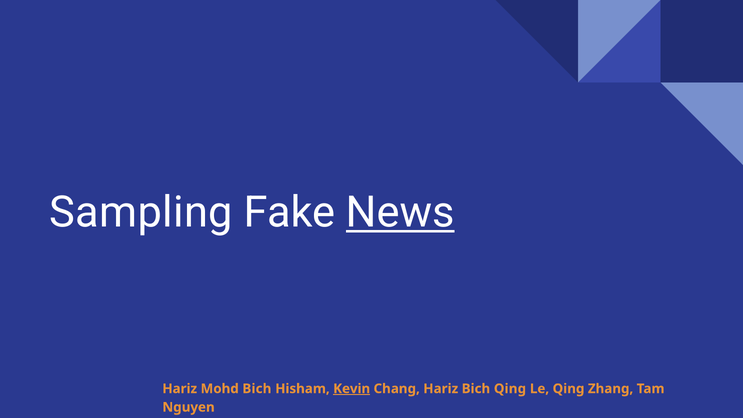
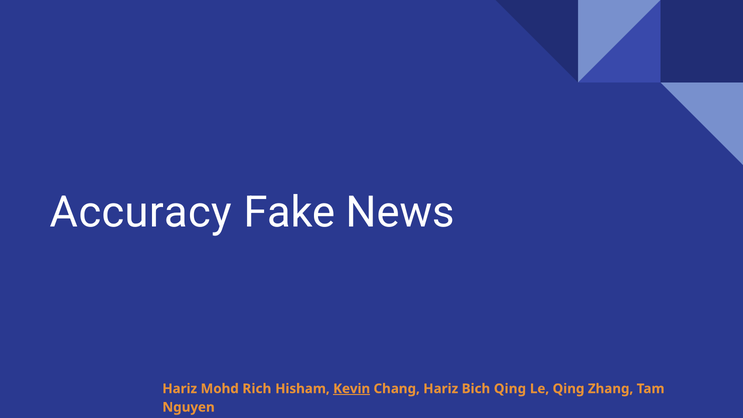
Sampling: Sampling -> Accuracy (141, 213)
News underline: present -> none (400, 213)
Mohd Bich: Bich -> Rich (257, 389)
